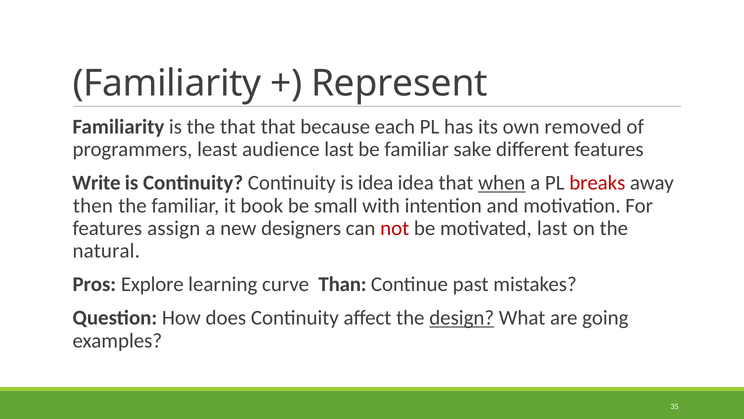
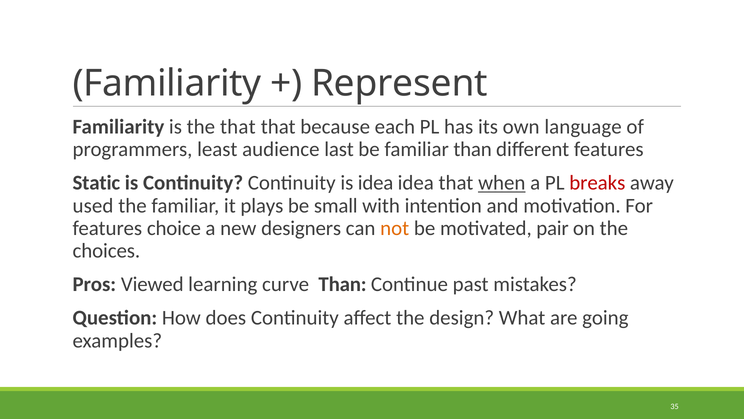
removed: removed -> language (583, 127)
familiar sake: sake -> than (473, 149)
Write: Write -> Static (96, 183)
then: then -> used (93, 205)
book: book -> plays (262, 205)
assign: assign -> choice (174, 228)
not colour: red -> orange (395, 228)
motivated last: last -> pair (552, 228)
natural: natural -> choices (106, 251)
Explore: Explore -> Viewed (152, 284)
design underline: present -> none (462, 318)
